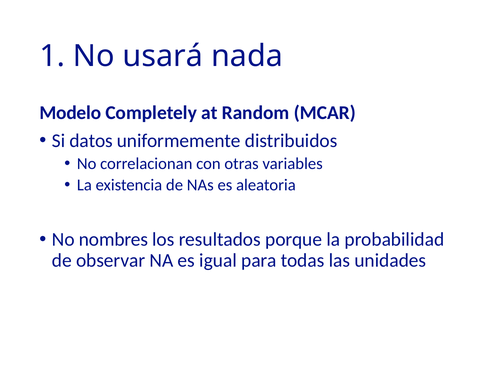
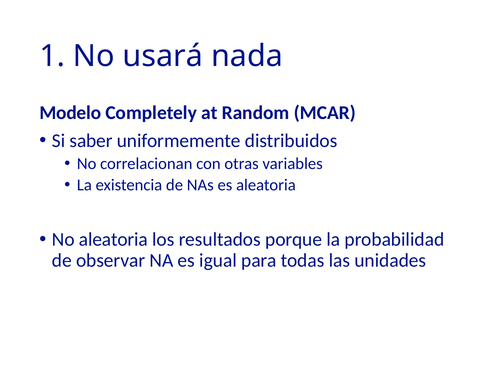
datos: datos -> saber (91, 141)
No nombres: nombres -> aleatoria (113, 239)
